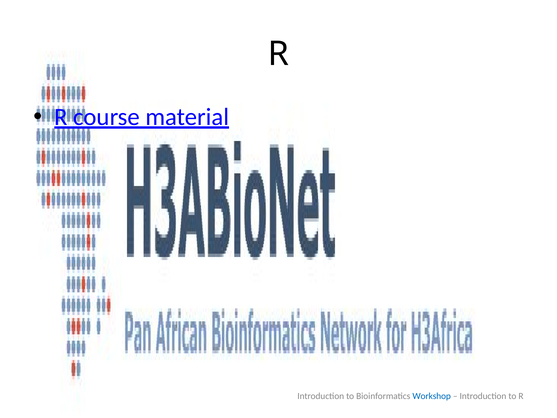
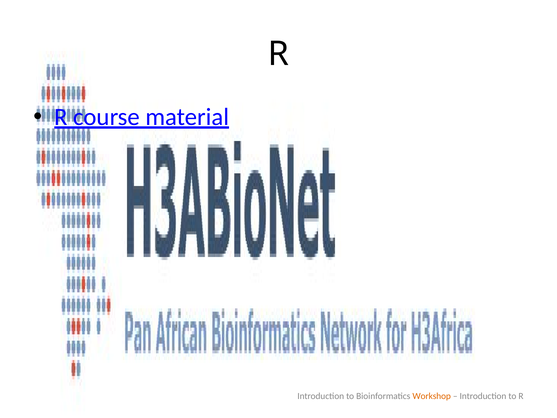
Workshop colour: blue -> orange (432, 396)
